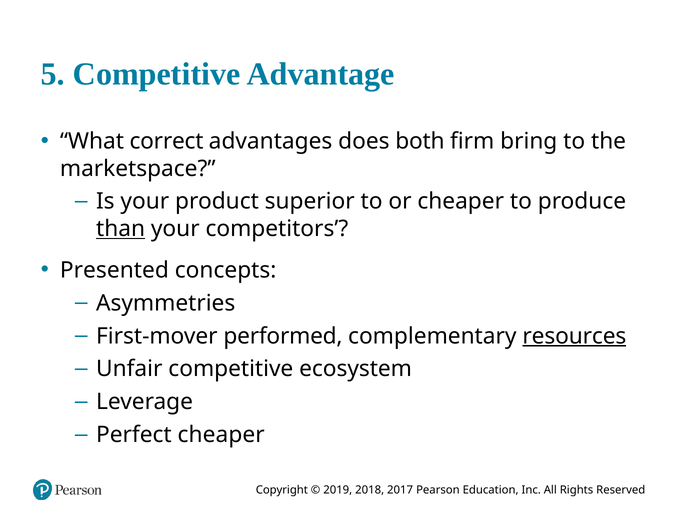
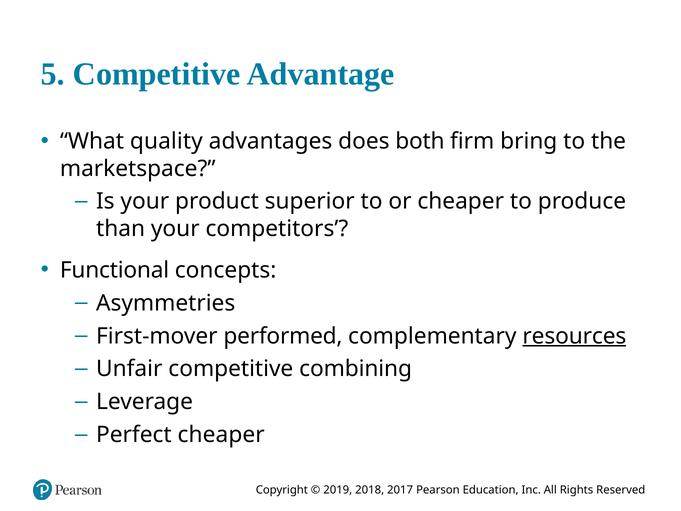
correct: correct -> quality (166, 141)
than underline: present -> none (121, 229)
Presented: Presented -> Functional (115, 270)
ecosystem: ecosystem -> combining (356, 369)
